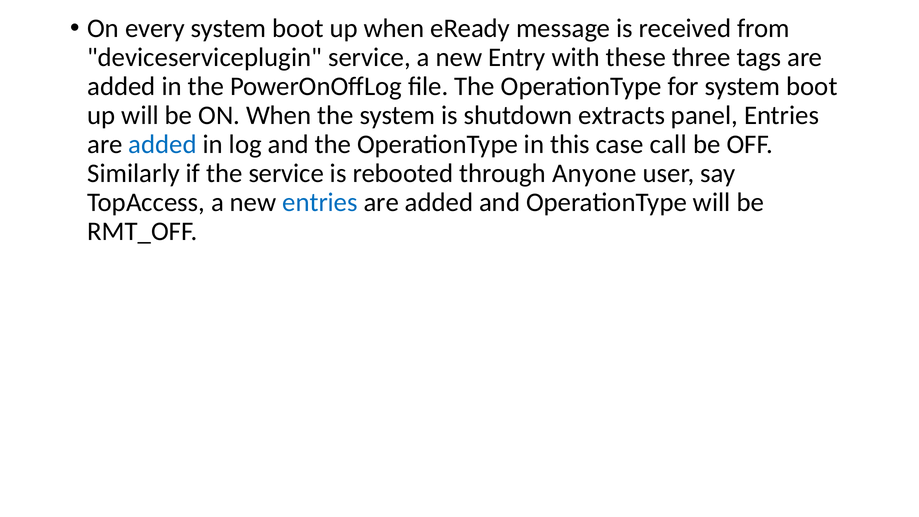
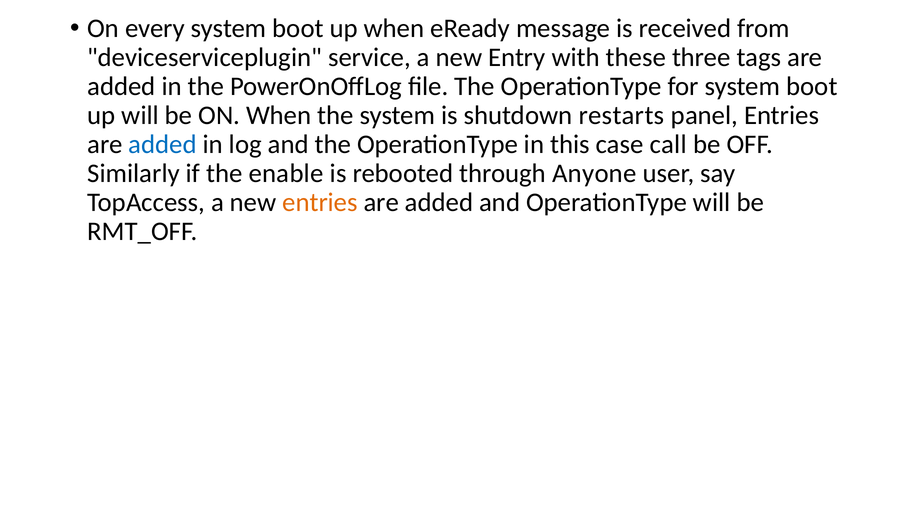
extracts: extracts -> restarts (621, 115)
the service: service -> enable (286, 173)
entries colour: blue -> orange (320, 202)
